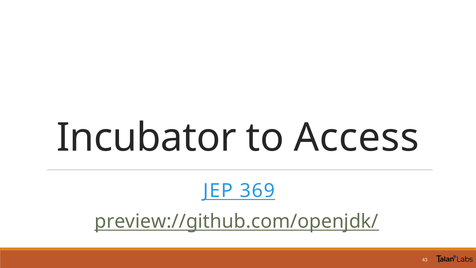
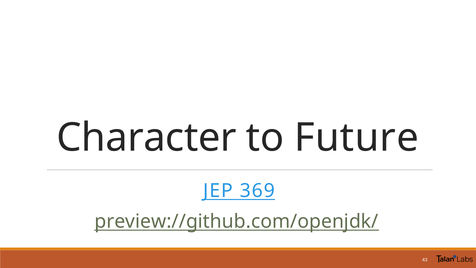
Incubator: Incubator -> Character (146, 138)
Access: Access -> Future (356, 138)
